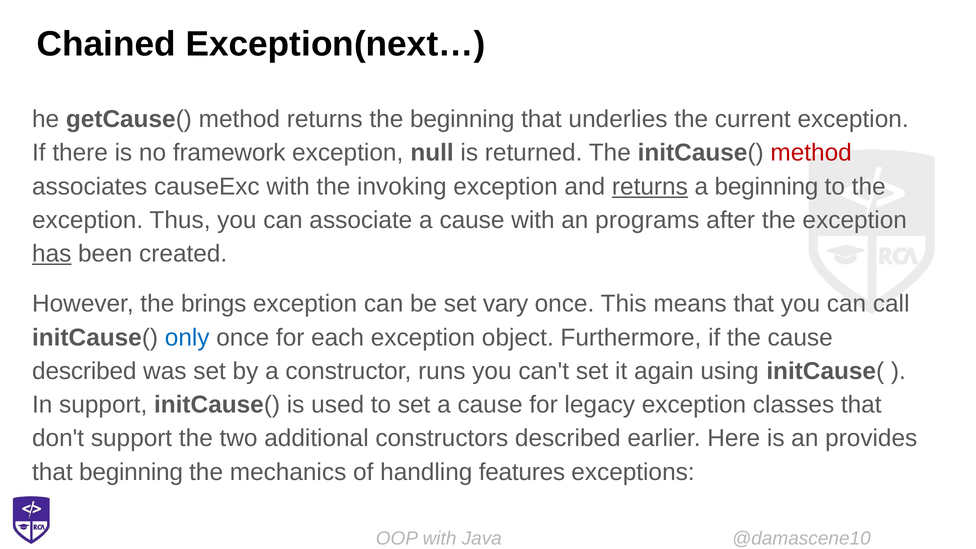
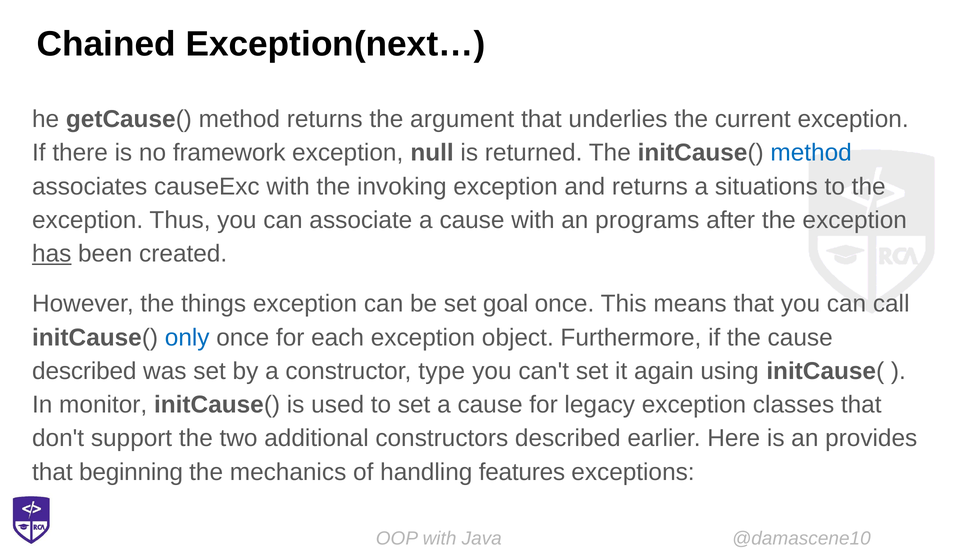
the beginning: beginning -> argument (462, 119)
method colour: red -> blue (811, 153)
returns underline: present -> none (650, 187)
a beginning: beginning -> situations (766, 187)
brings: brings -> things (214, 304)
vary: vary -> goal (506, 304)
runs: runs -> type (442, 371)
In support: support -> monitor (103, 405)
